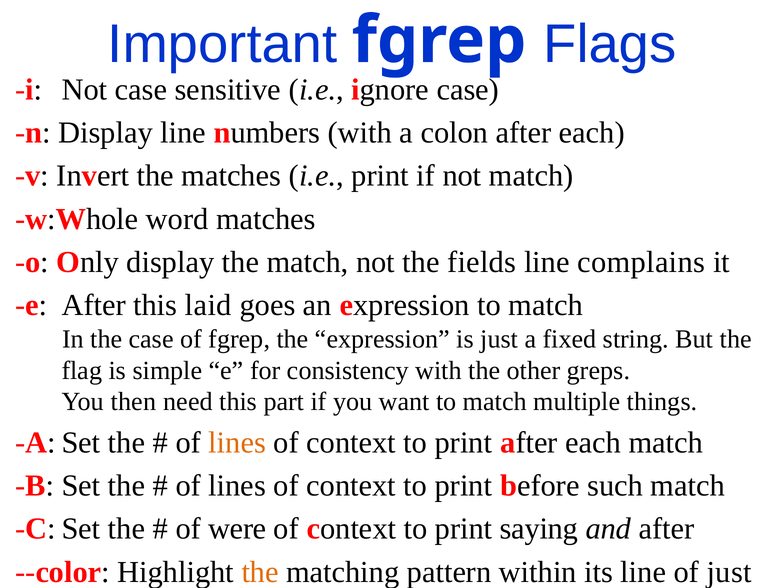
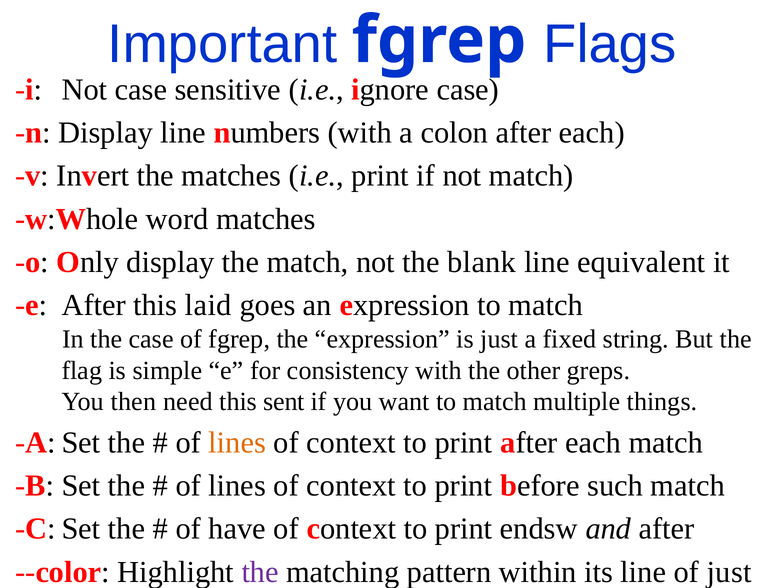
fields: fields -> blank (482, 262)
complains: complains -> equivalent (641, 262)
part: part -> sent (284, 402)
were: were -> have (237, 529)
saying: saying -> endsw (539, 529)
the colour: orange -> purple (260, 572)
